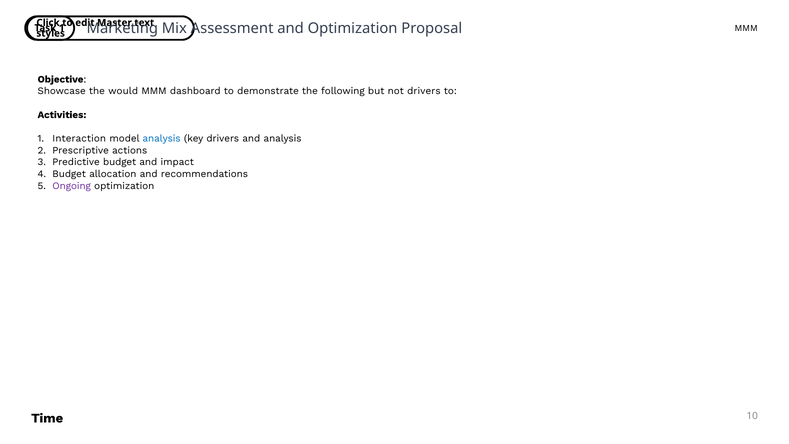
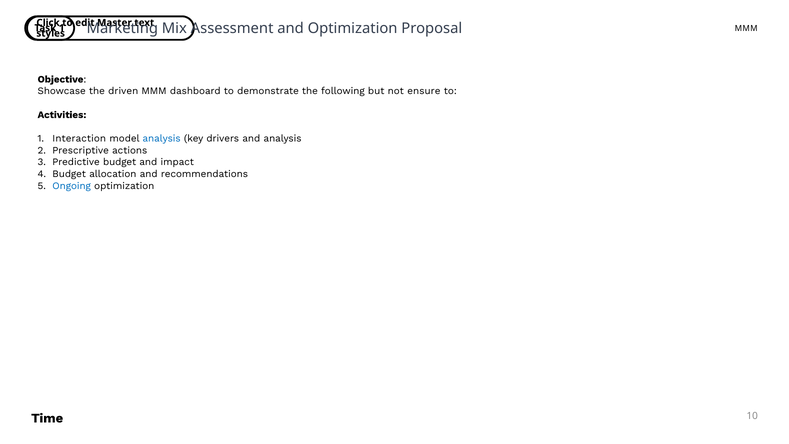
would: would -> driven (123, 91)
not drivers: drivers -> ensure (424, 91)
Ongoing colour: purple -> blue (72, 186)
